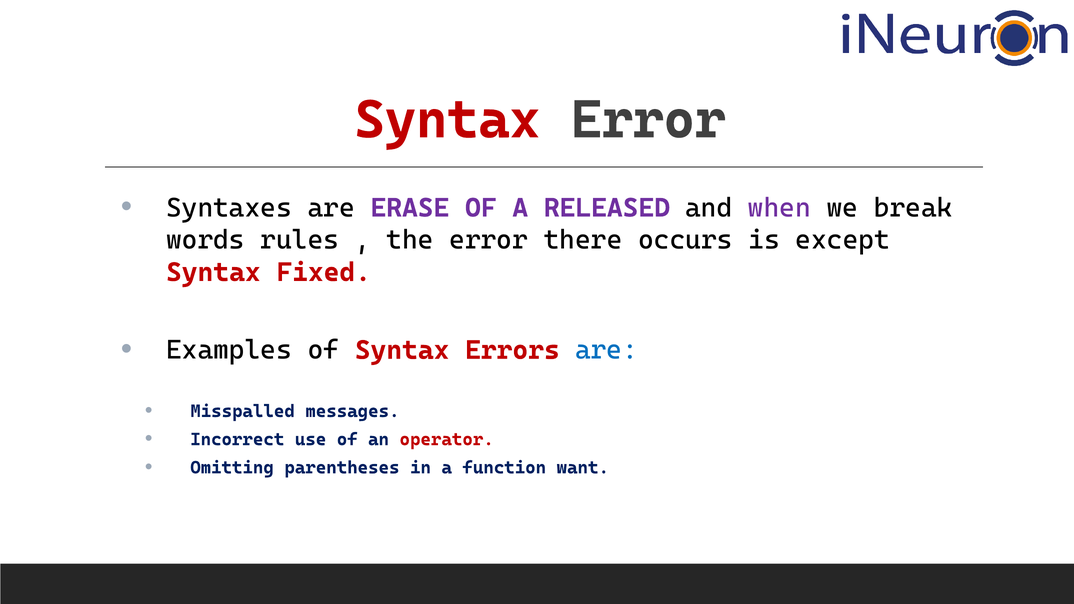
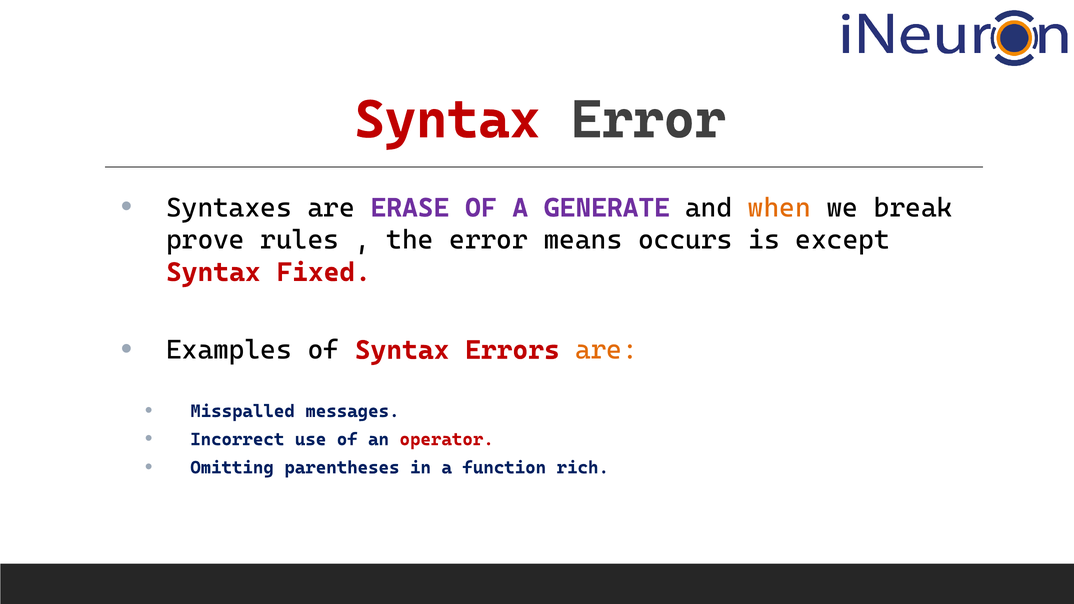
RELEASED: RELEASED -> GENERATE (607, 208)
when colour: purple -> orange (779, 208)
words: words -> prove (205, 240)
there: there -> means (583, 240)
are colour: blue -> orange (606, 350)
want: want -> rich (583, 468)
